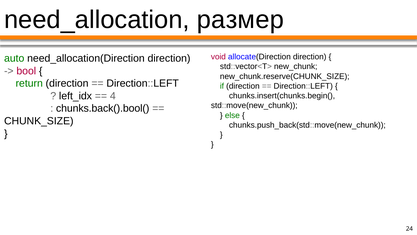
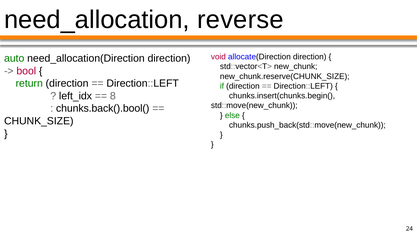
размер: размер -> reverse (240, 20)
4: 4 -> 8 (113, 96)
